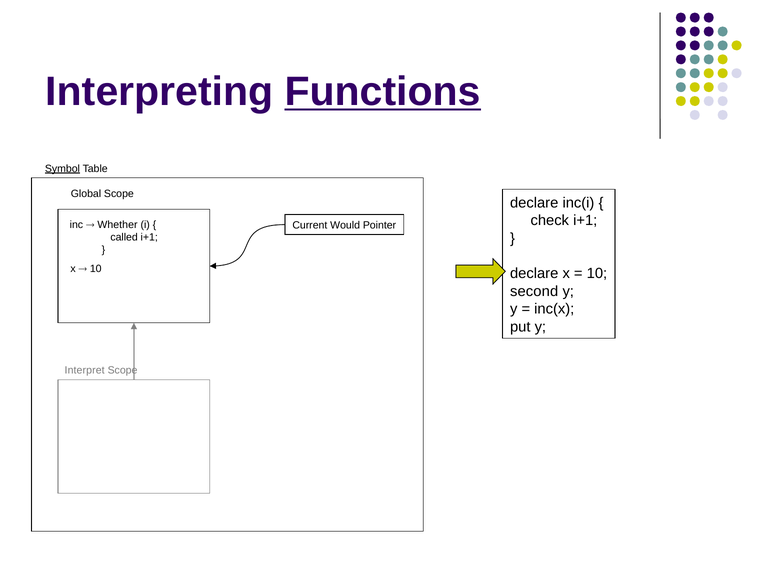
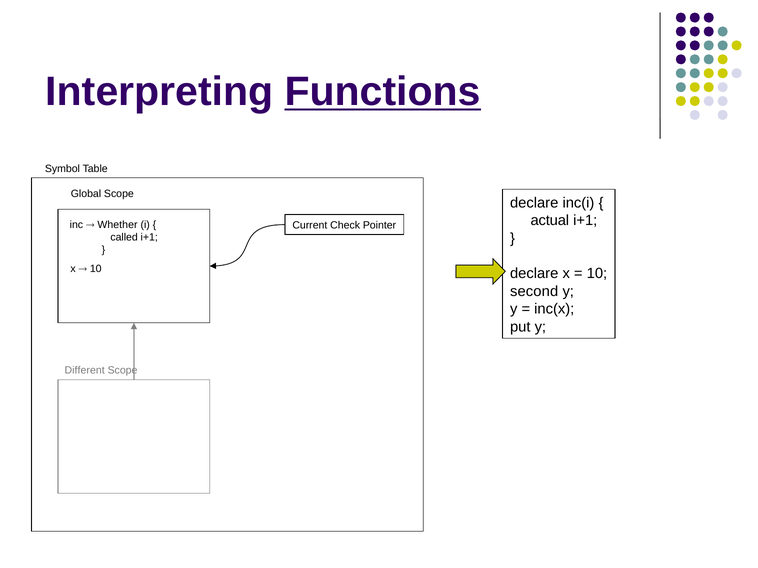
Symbol underline: present -> none (62, 169)
check: check -> actual (550, 221)
Would: Would -> Check (345, 226)
Interpret: Interpret -> Different (85, 371)
